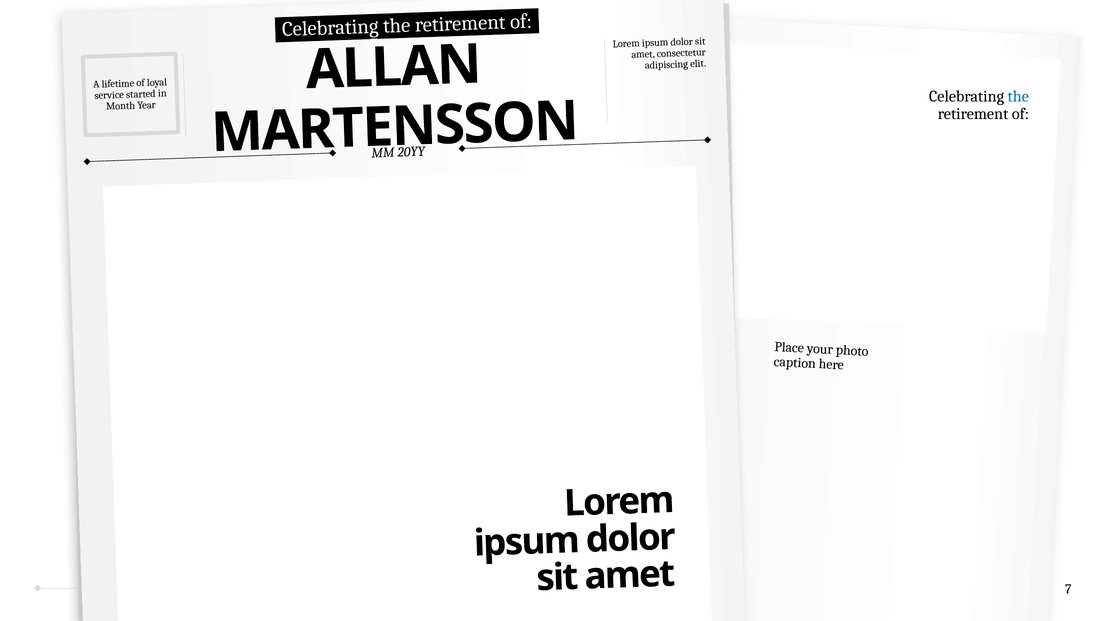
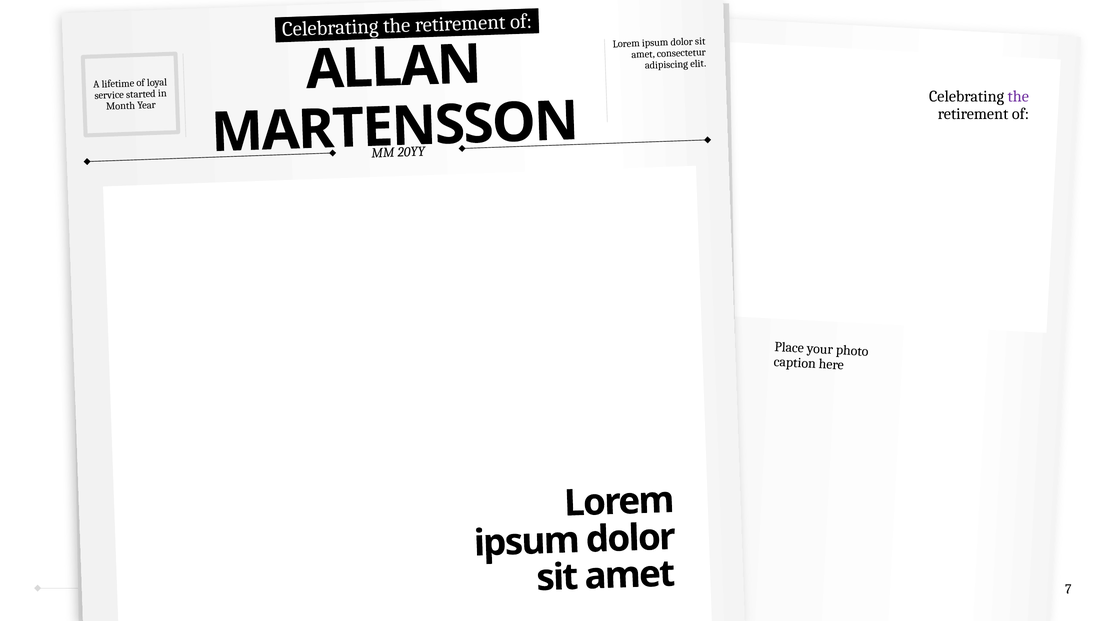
the colour: blue -> purple (1018, 96)
